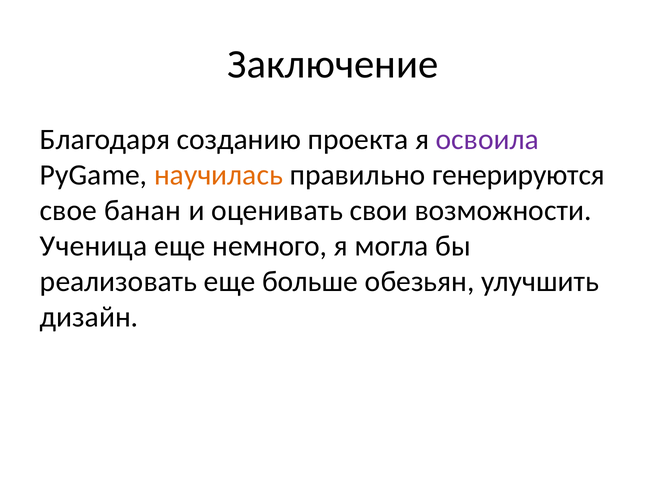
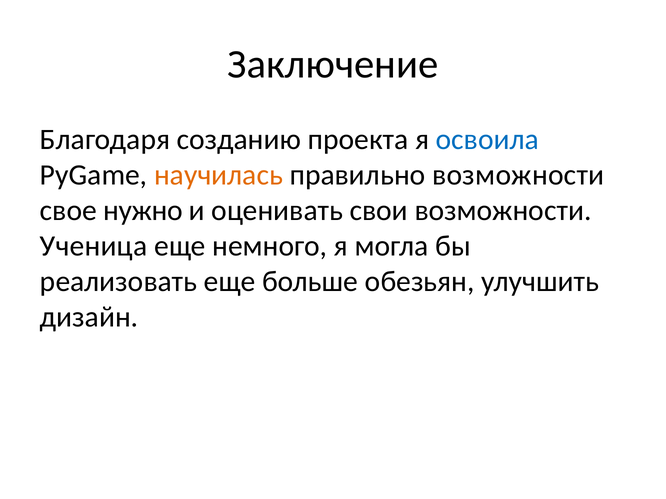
освоила colour: purple -> blue (487, 140)
правильно генерируются: генерируются -> возможности (518, 175)
банан: банан -> нужно (143, 211)
